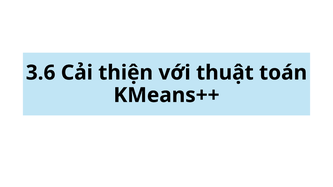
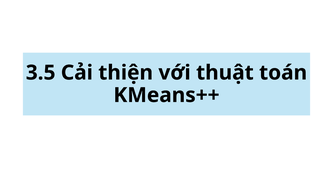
3.6: 3.6 -> 3.5 (41, 73)
